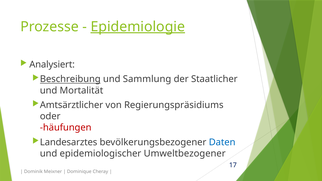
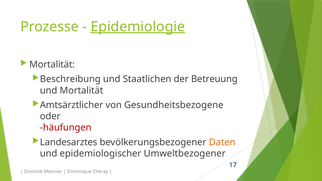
Analysiert: Analysiert -> Mortalität (52, 65)
Beschreibung underline: present -> none (70, 79)
Sammlung: Sammlung -> Staatlichen (147, 79)
Staatlicher: Staatlicher -> Betreuung (214, 79)
Regierungspräsidiums: Regierungspräsidiums -> Gesundheitsbezogene (174, 105)
Daten colour: blue -> orange (222, 142)
